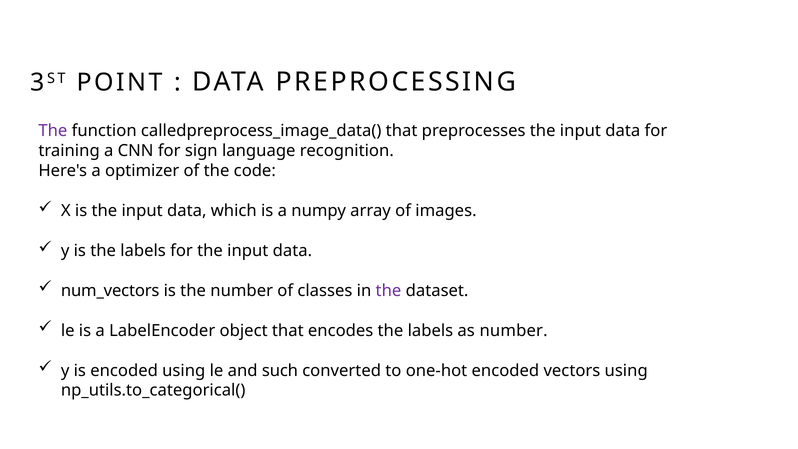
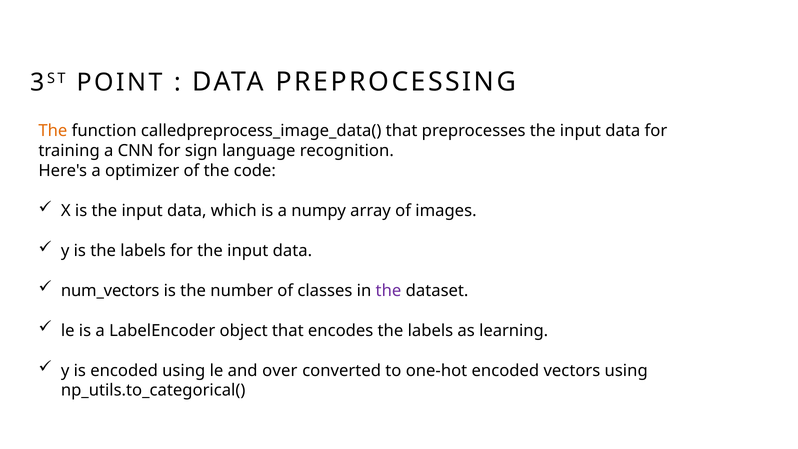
The colour: purple -> orange (53, 131)
as number: number -> learning (514, 330)
such: such -> over (280, 370)
